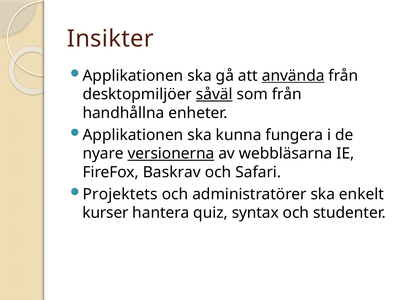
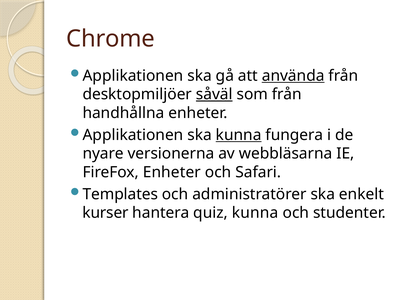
Insikter: Insikter -> Chrome (111, 39)
kunna underline: none -> present (239, 135)
versionerna underline: present -> none (171, 153)
FireFox Baskrav: Baskrav -> Enheter (172, 172)
Projektets: Projektets -> Templates (120, 194)
quiz syntax: syntax -> kunna (255, 212)
